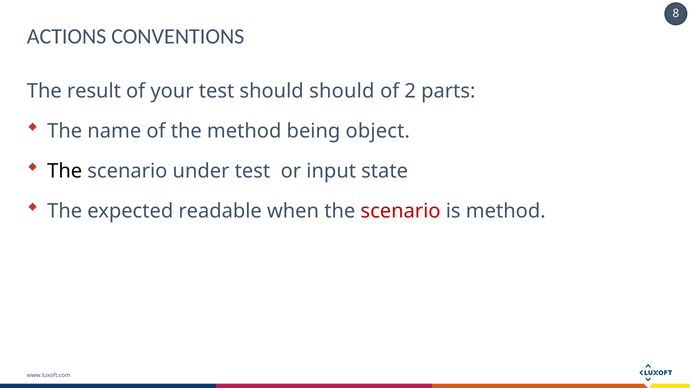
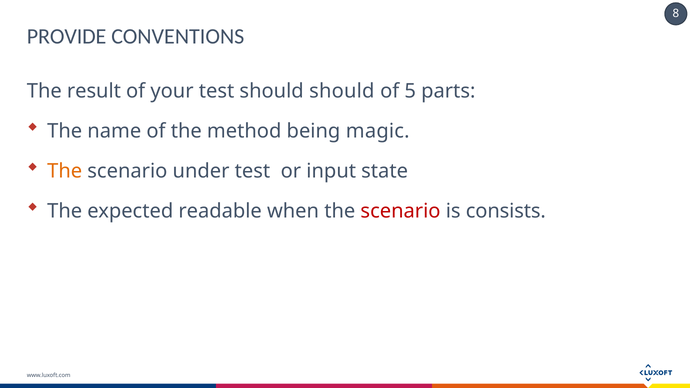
ACTIONS: ACTIONS -> PROVIDE (67, 36)
2: 2 -> 5 (410, 91)
object: object -> magic (378, 131)
The colour: black -> orange (65, 171)
is method: method -> consists (506, 211)
